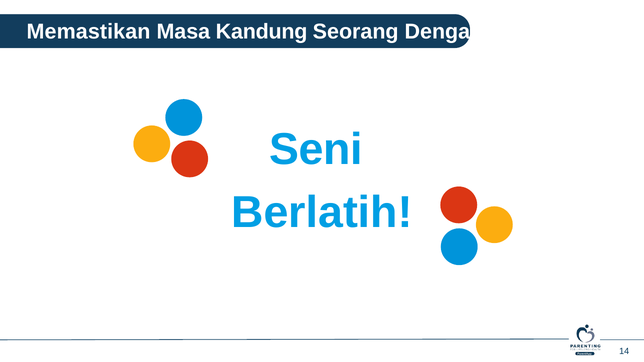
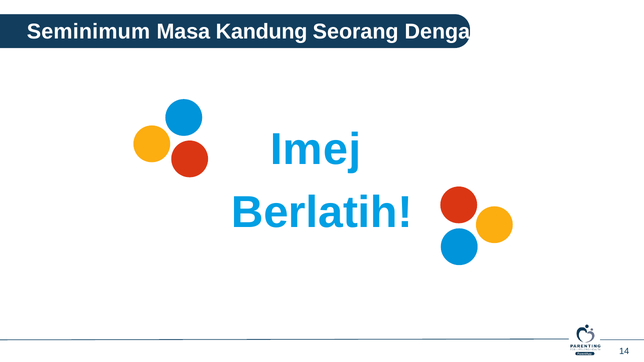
Memastikan: Memastikan -> Seminimum (88, 32)
Seni: Seni -> Imej (316, 150)
